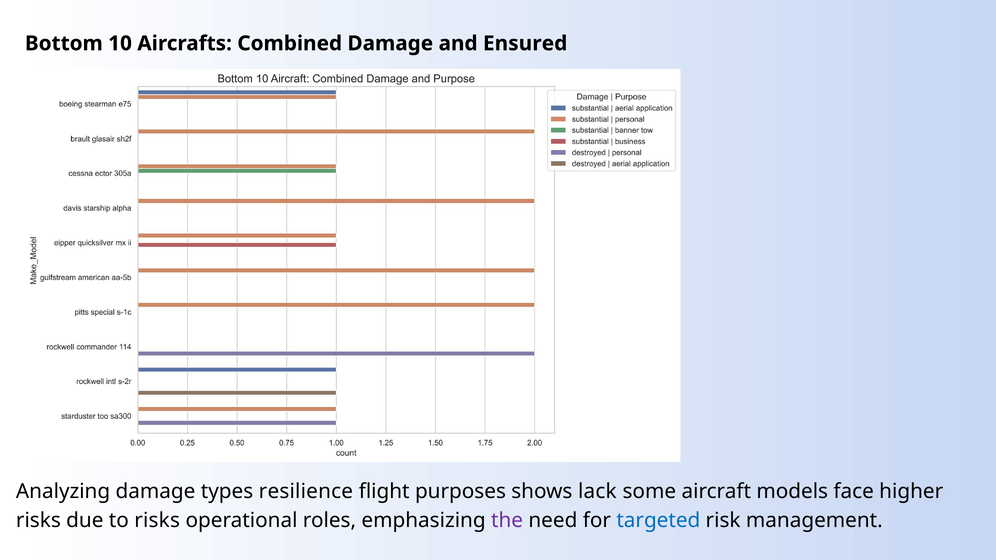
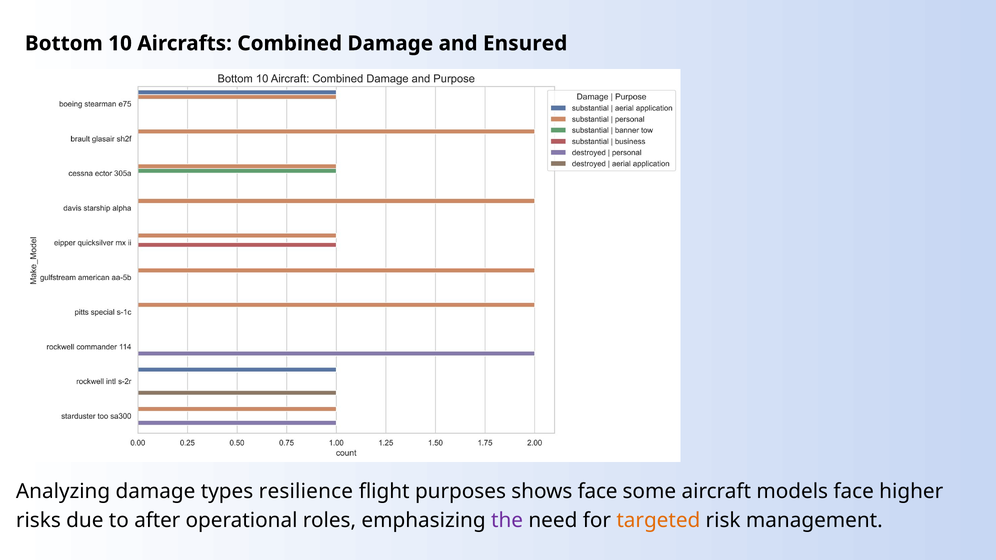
shows lack: lack -> face (598, 492)
to risks: risks -> after (157, 521)
targeted colour: blue -> orange (658, 521)
